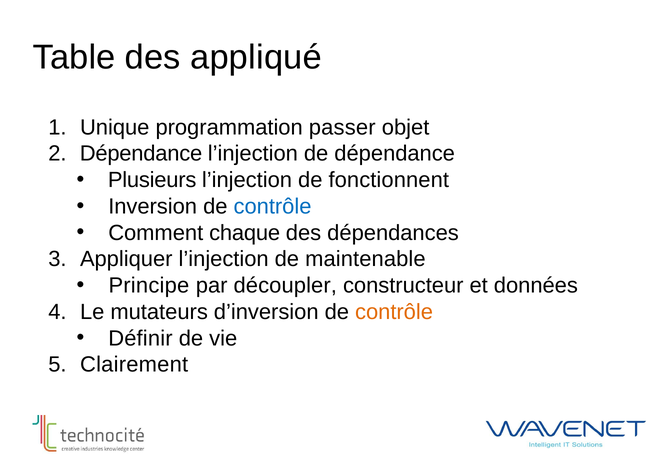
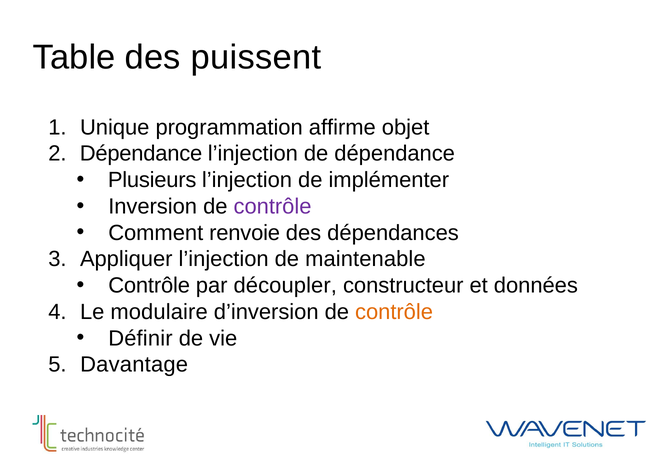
appliqué: appliqué -> puissent (256, 57)
passer: passer -> affirme (342, 127)
fonctionnent: fonctionnent -> implémenter (389, 180)
contrôle colour: blue -> purple (273, 206)
chaque: chaque -> renvoie (245, 233)
Principe: Principe -> Contrôle (149, 285)
mutateurs: mutateurs -> modulaire (159, 312)
Clairement: Clairement -> Davantage (134, 364)
